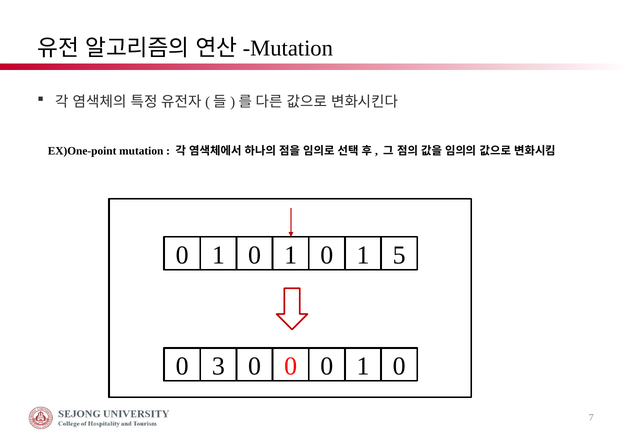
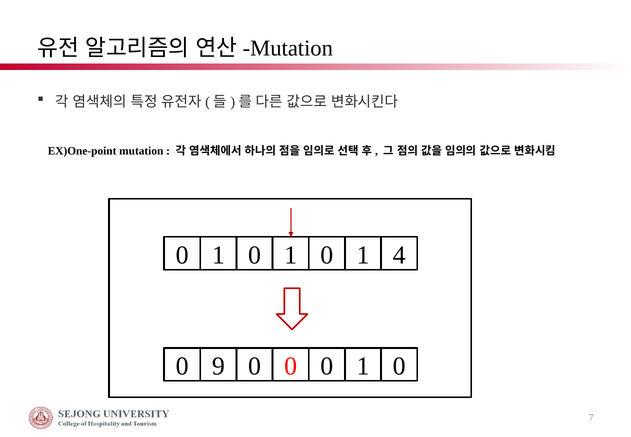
5: 5 -> 4 (399, 255)
3: 3 -> 9 (218, 366)
